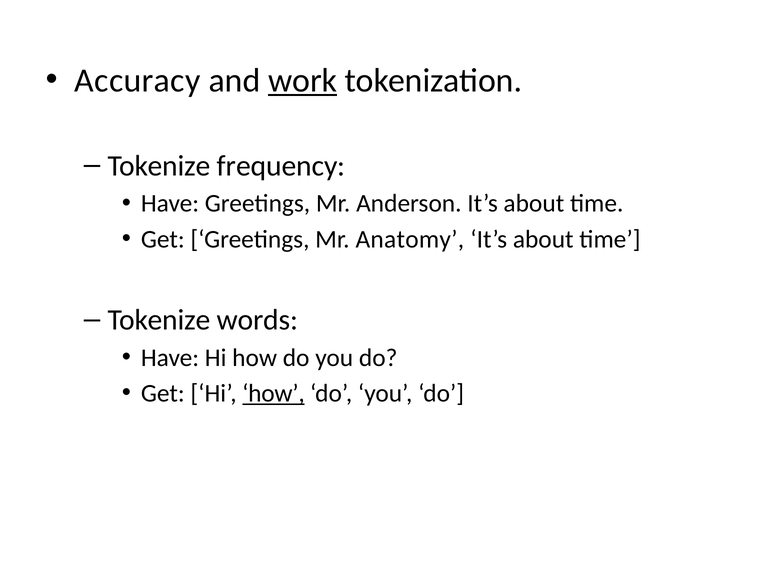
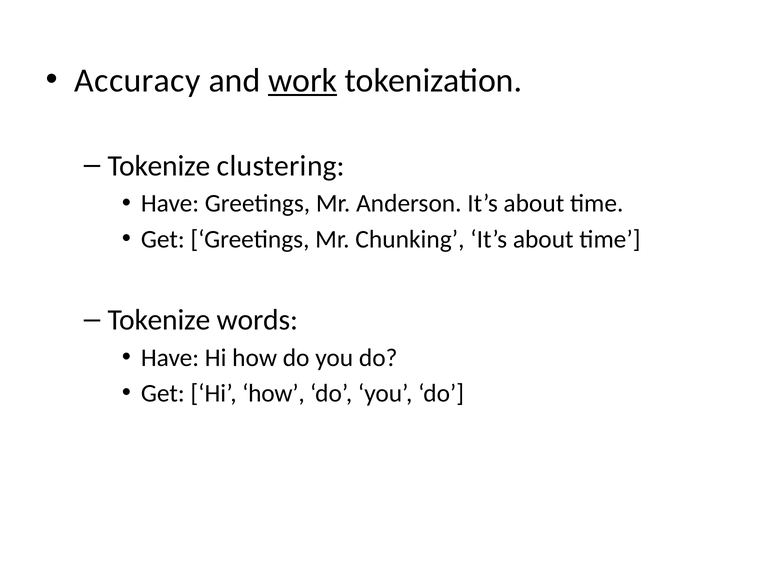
frequency: frequency -> clustering (281, 166)
Anatomy: Anatomy -> Chunking (410, 239)
how underline: present -> none (273, 393)
